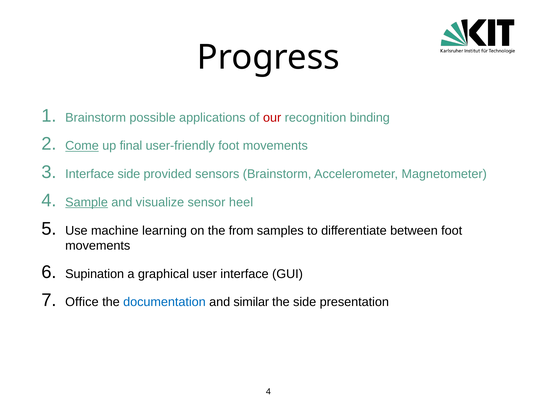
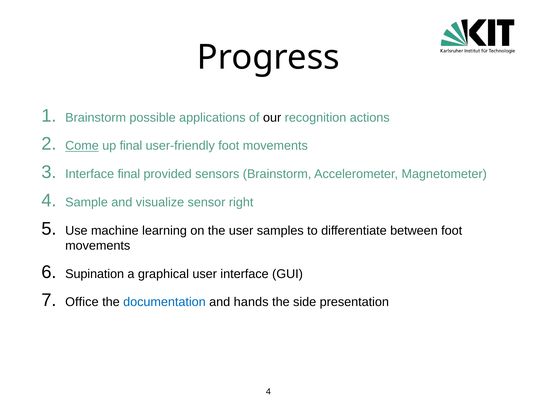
our colour: red -> black (272, 118)
binding: binding -> actions (370, 118)
Interface side: side -> final (129, 174)
Sample underline: present -> none (87, 202)
heel: heel -> right (241, 202)
the from: from -> user (241, 230)
similar: similar -> hands (251, 302)
